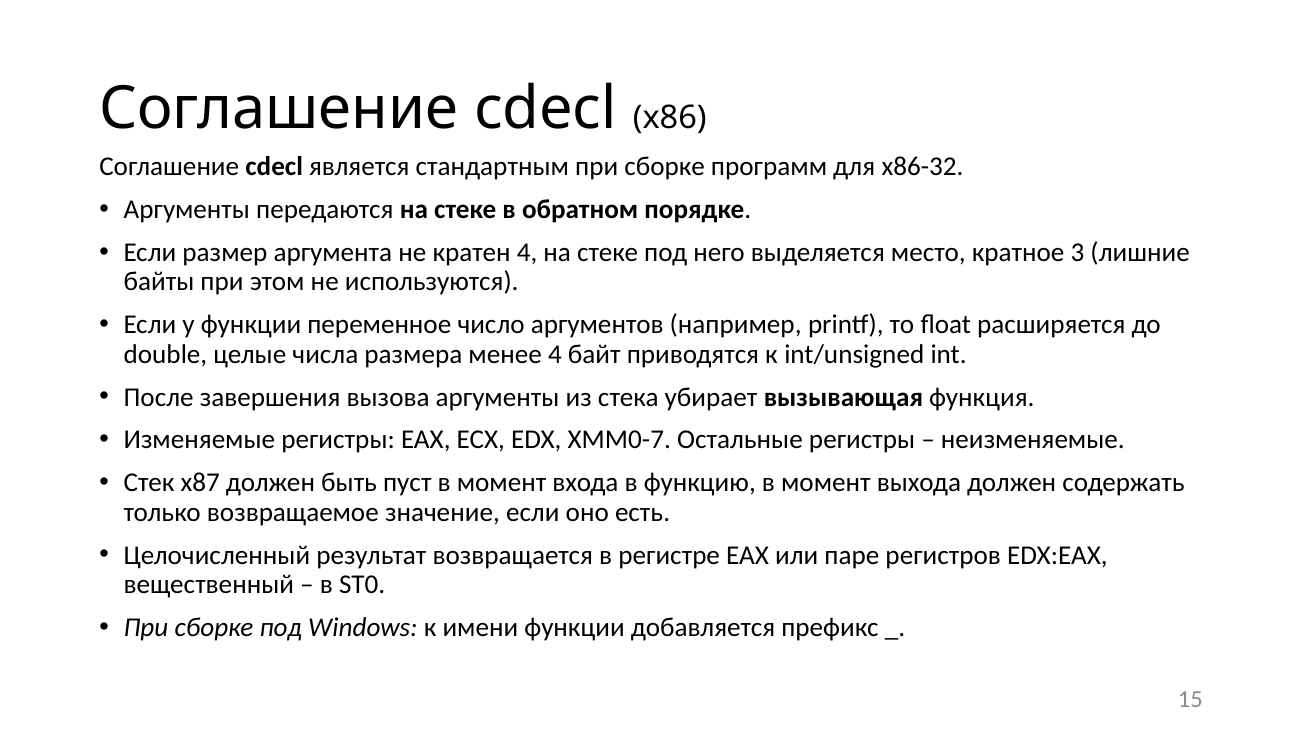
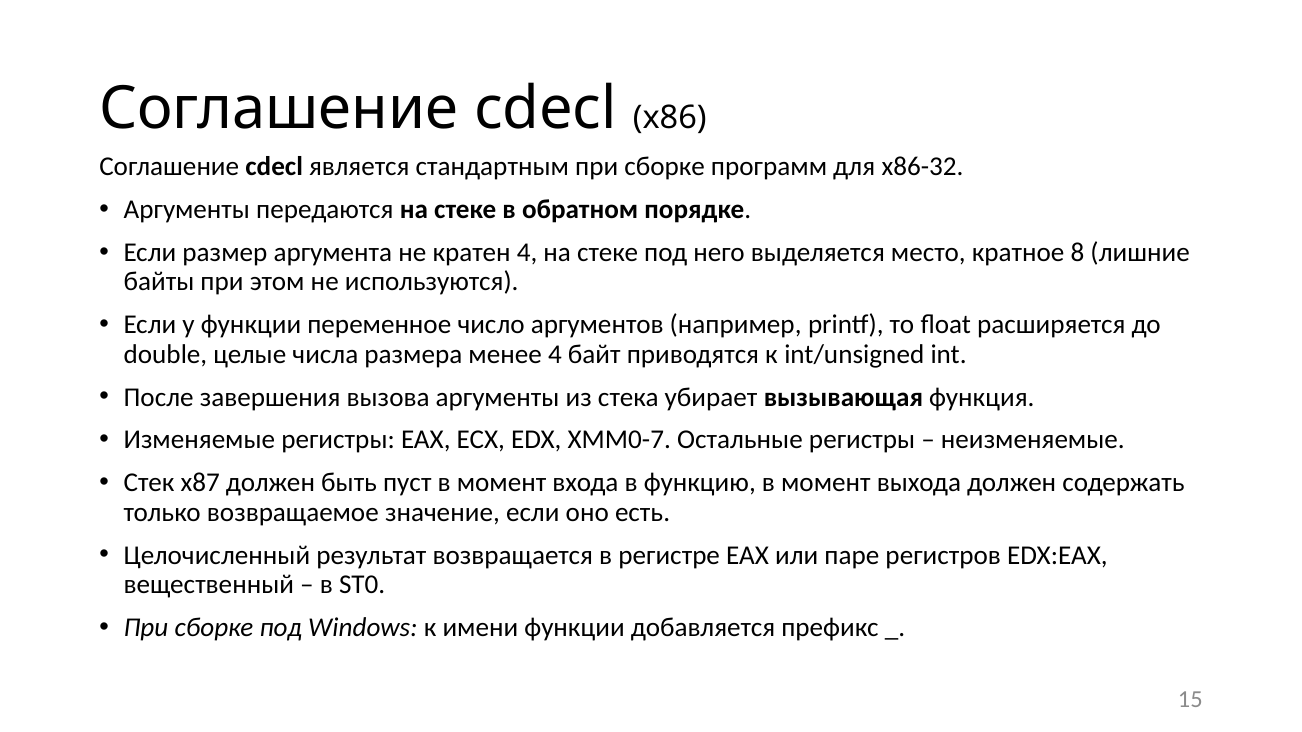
3: 3 -> 8 (1077, 253)
